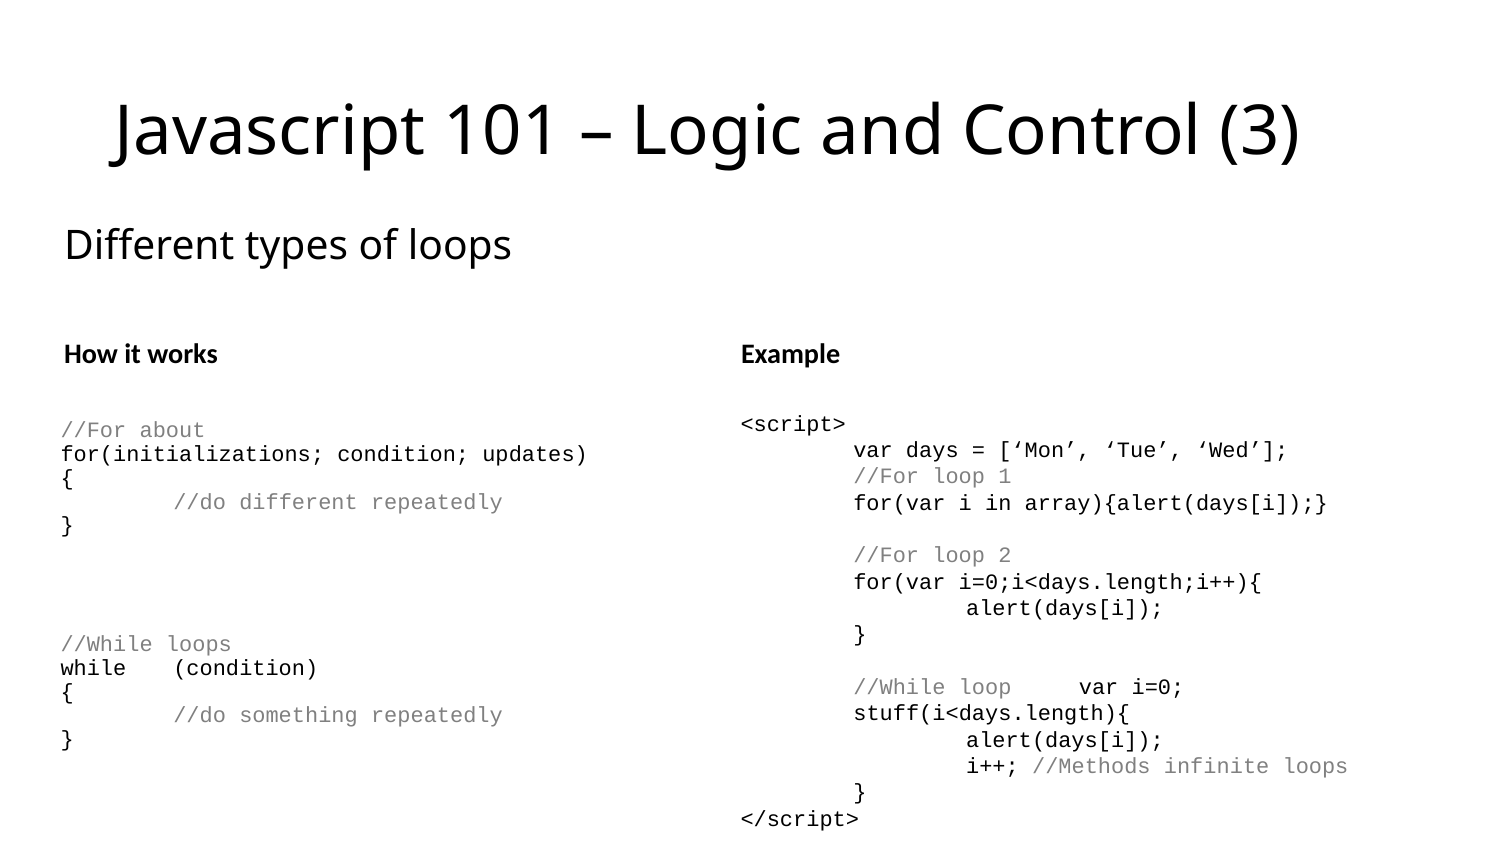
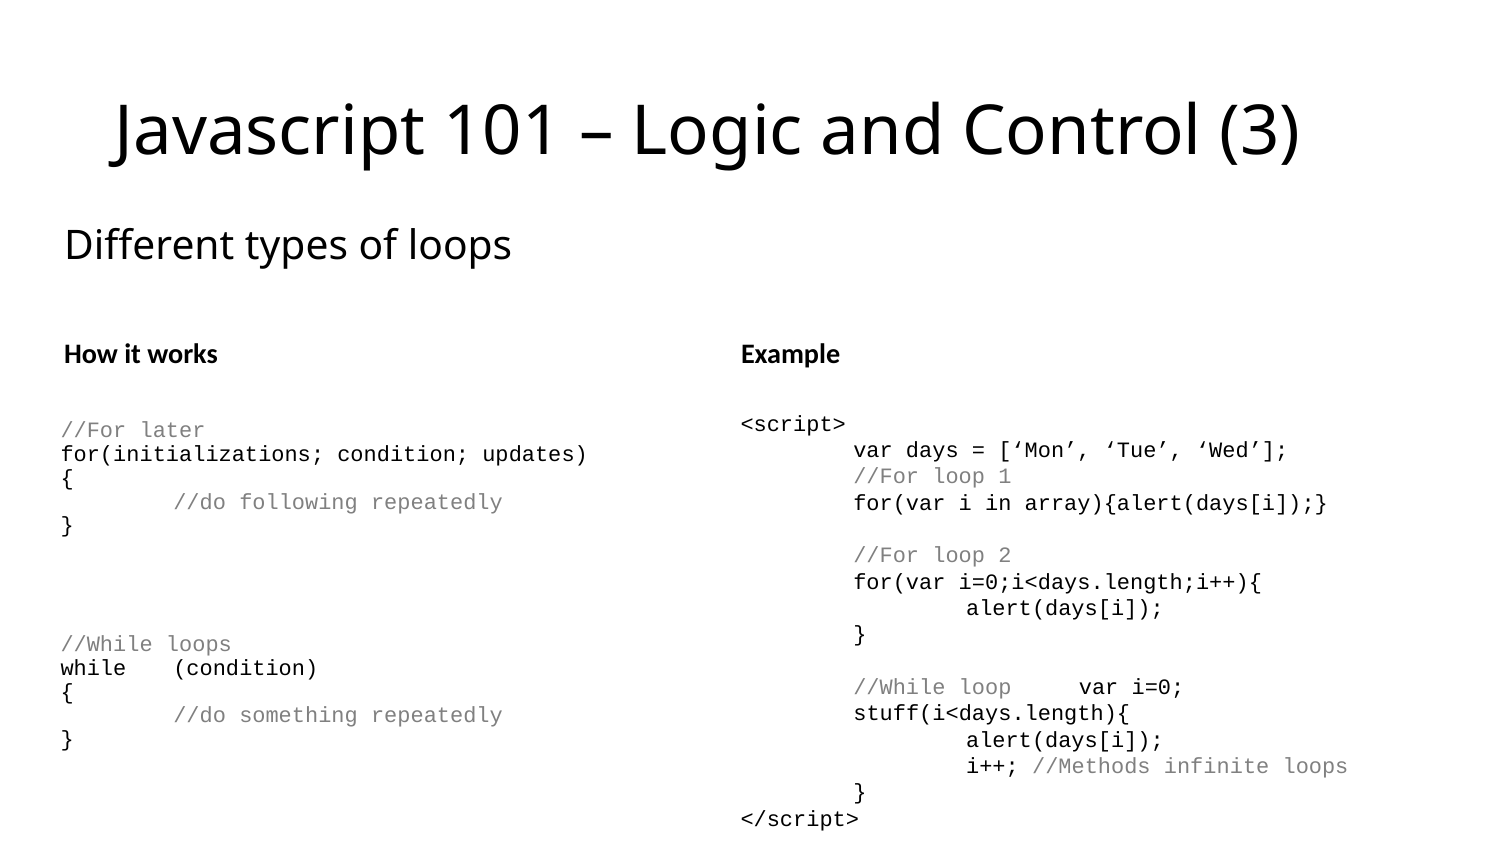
about: about -> later (173, 431)
//do different: different -> following (299, 502)
